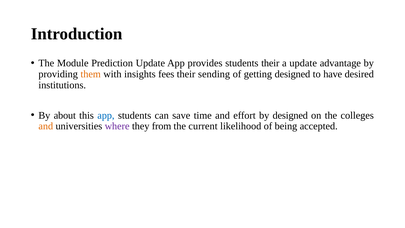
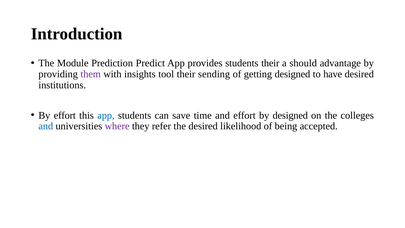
Prediction Update: Update -> Predict (150, 63)
a update: update -> should (303, 63)
them colour: orange -> purple (91, 74)
fees: fees -> tool (166, 74)
By about: about -> effort (65, 115)
and colour: orange -> blue (46, 126)
from: from -> refer (161, 126)
the current: current -> desired (203, 126)
